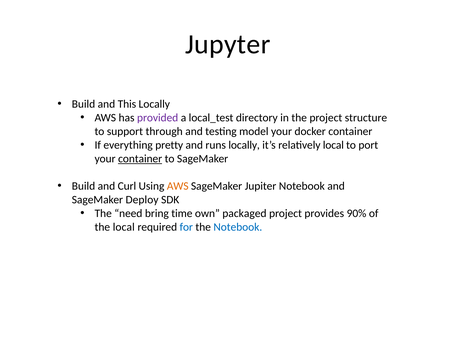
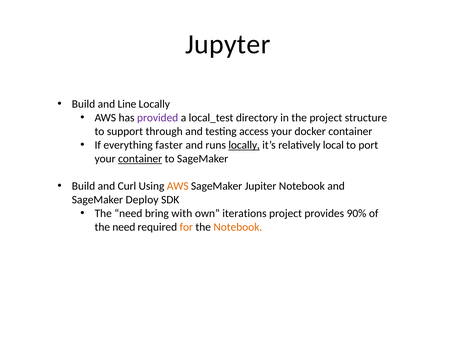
This: This -> Line (127, 104)
model: model -> access (254, 131)
pretty: pretty -> faster (169, 145)
locally underline: none -> present (244, 145)
time: time -> with (182, 213)
packaged: packaged -> iterations (244, 213)
local: local -> need (124, 227)
for colour: blue -> orange (186, 227)
Notebook colour: blue -> orange (238, 227)
